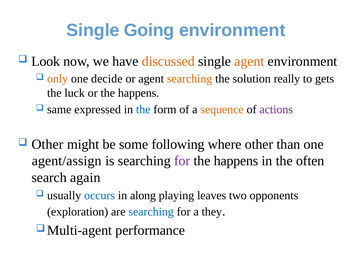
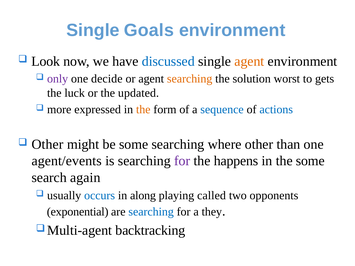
Going: Going -> Goals (149, 30)
discussed colour: orange -> blue (168, 61)
only colour: orange -> purple (58, 79)
really: really -> worst (287, 79)
or the happens: happens -> updated (139, 93)
same: same -> more (59, 110)
the colour: blue -> orange (143, 110)
sequence colour: orange -> blue (222, 110)
actions colour: purple -> blue (276, 110)
some following: following -> searching (178, 144)
agent/assign: agent/assign -> agent/events (67, 161)
the often: often -> some (310, 161)
leaves: leaves -> called (212, 196)
exploration: exploration -> exponential (78, 212)
performance: performance -> backtracking (150, 231)
